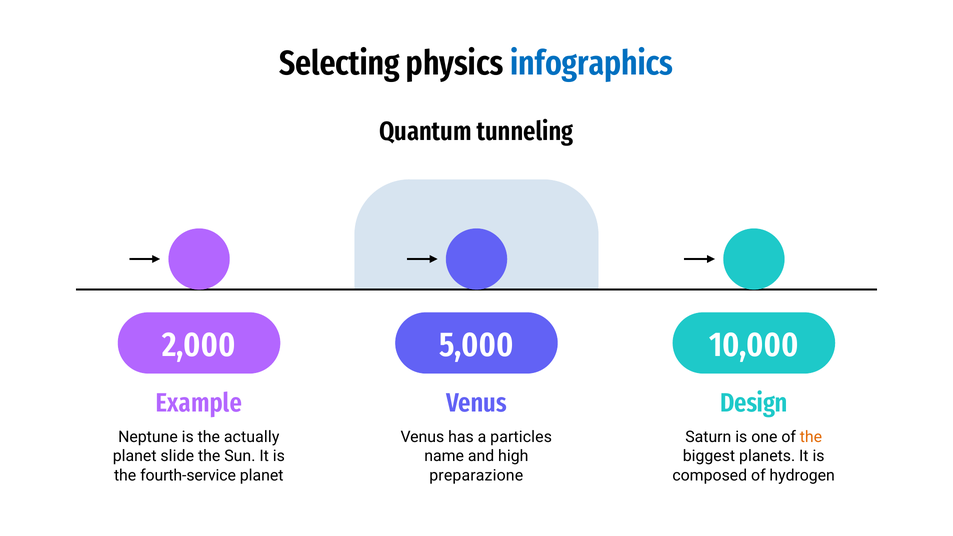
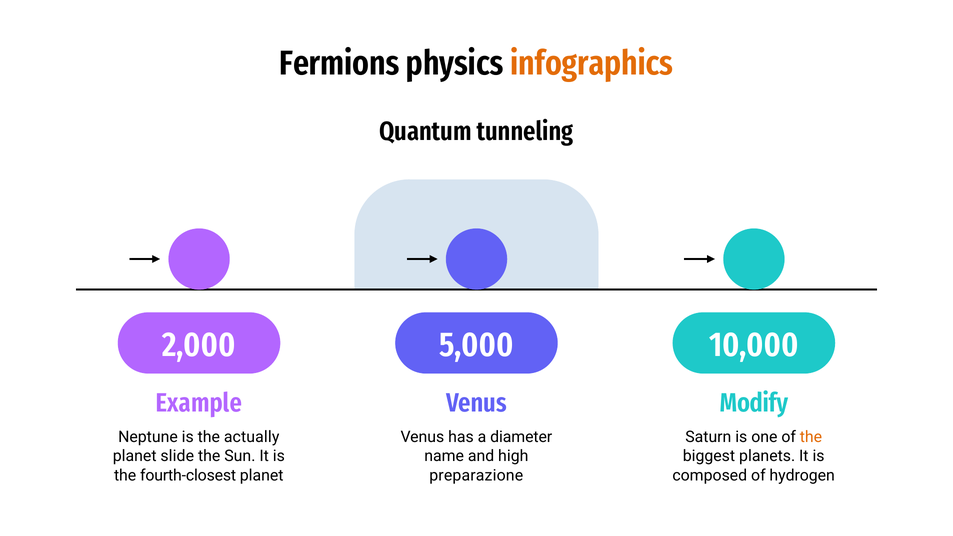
Selecting: Selecting -> Fermions (339, 64)
infographics colour: blue -> orange (592, 64)
Design: Design -> Modify (754, 403)
particles: particles -> diameter (521, 437)
fourth-service: fourth-service -> fourth-closest (188, 475)
